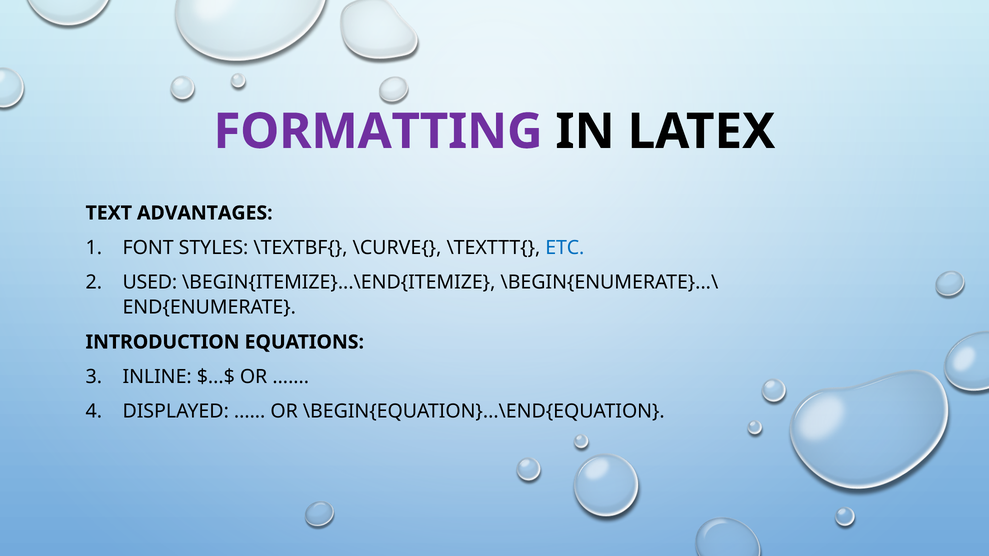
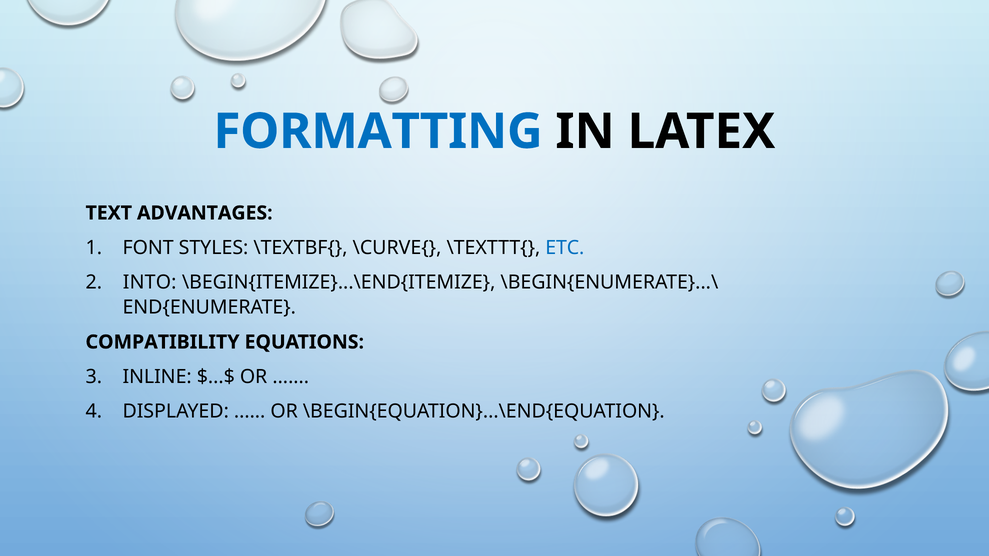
FORMATTING colour: purple -> blue (378, 132)
USED: USED -> INTO (150, 282)
INTRODUCTION: INTRODUCTION -> COMPATIBILITY (162, 342)
